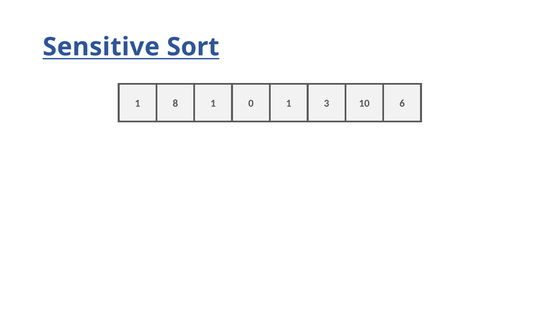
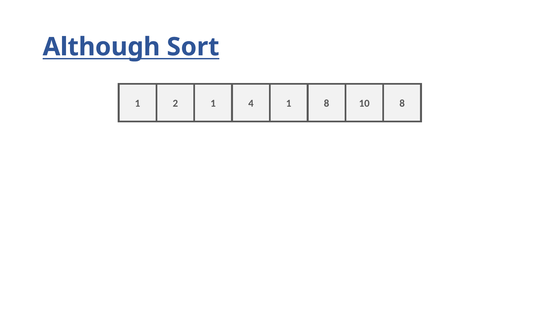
Sensitive: Sensitive -> Although (101, 47)
8: 8 -> 2 (175, 103)
0: 0 -> 4 (251, 103)
1 3: 3 -> 8 (327, 103)
10 6: 6 -> 8 (402, 103)
